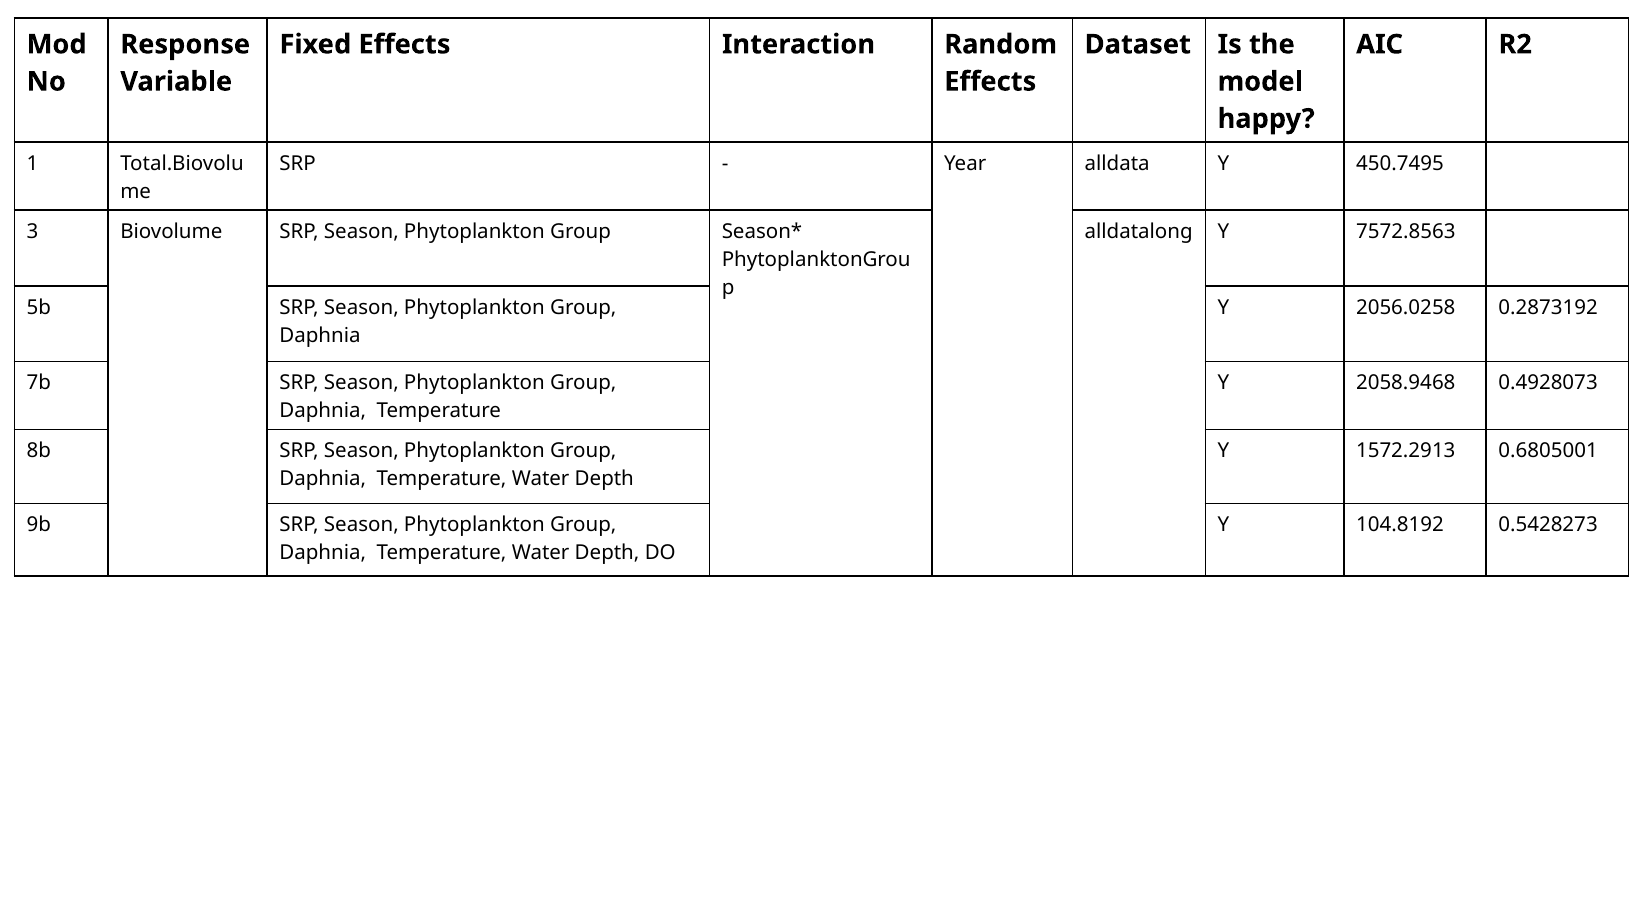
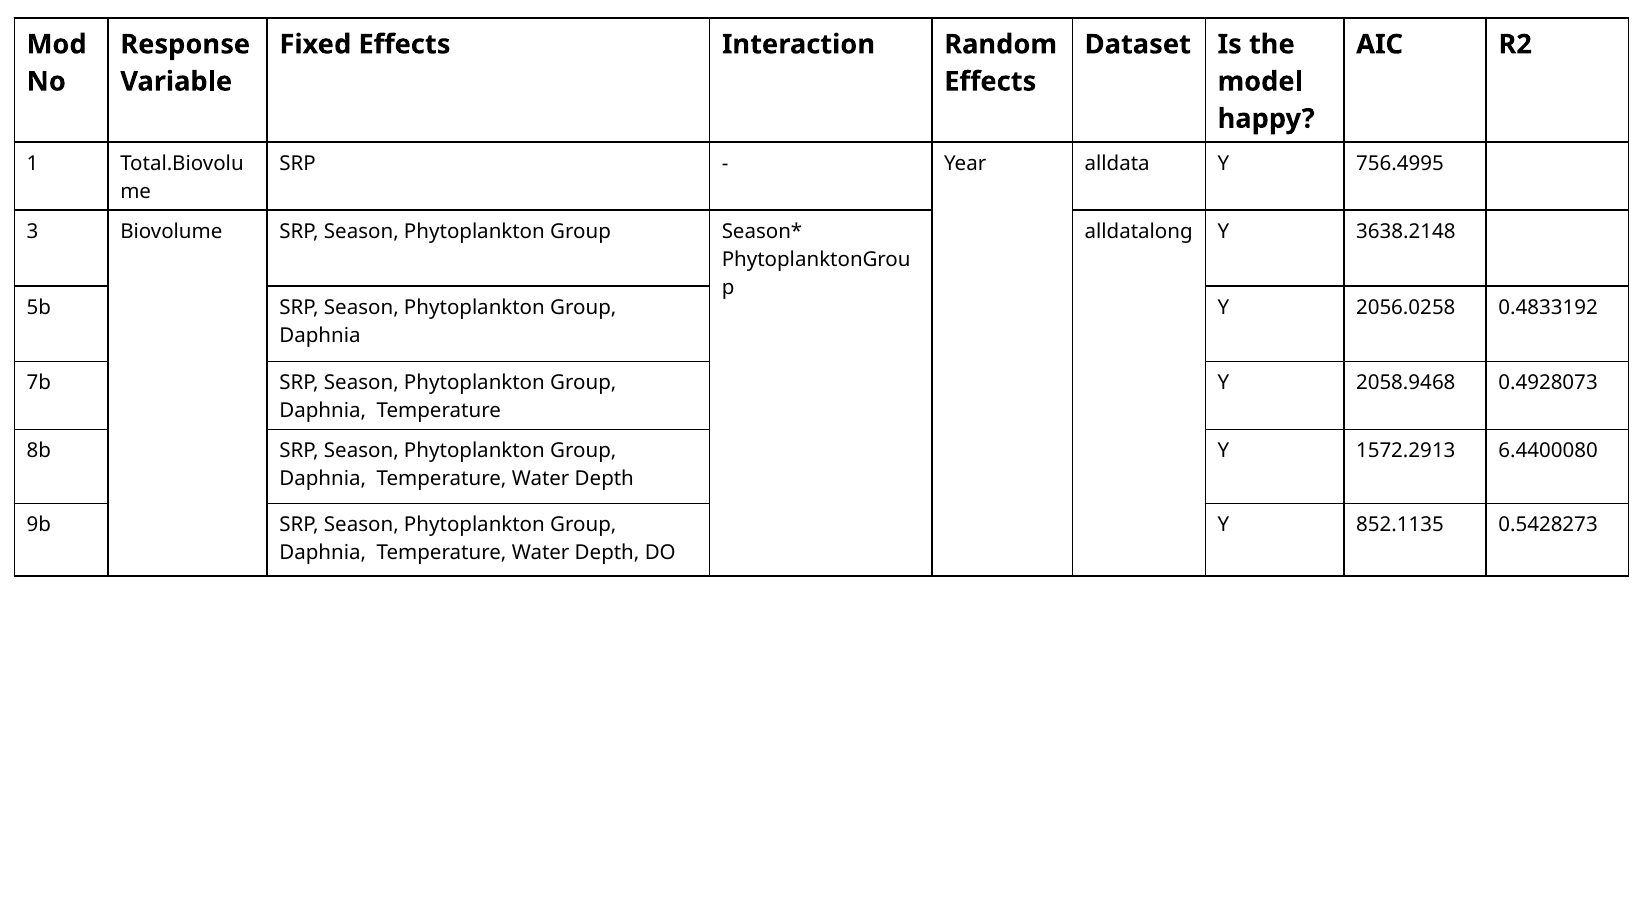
450.7495: 450.7495 -> 756.4995 (1400, 163)
7572.8563: 7572.8563 -> 3638.2148 (1406, 232)
0.2873192: 0.2873192 -> 0.4833192 (1548, 307)
0.6805001: 0.6805001 -> 6.4400080 (1548, 451)
104.8192: 104.8192 -> 852.1135 (1400, 525)
